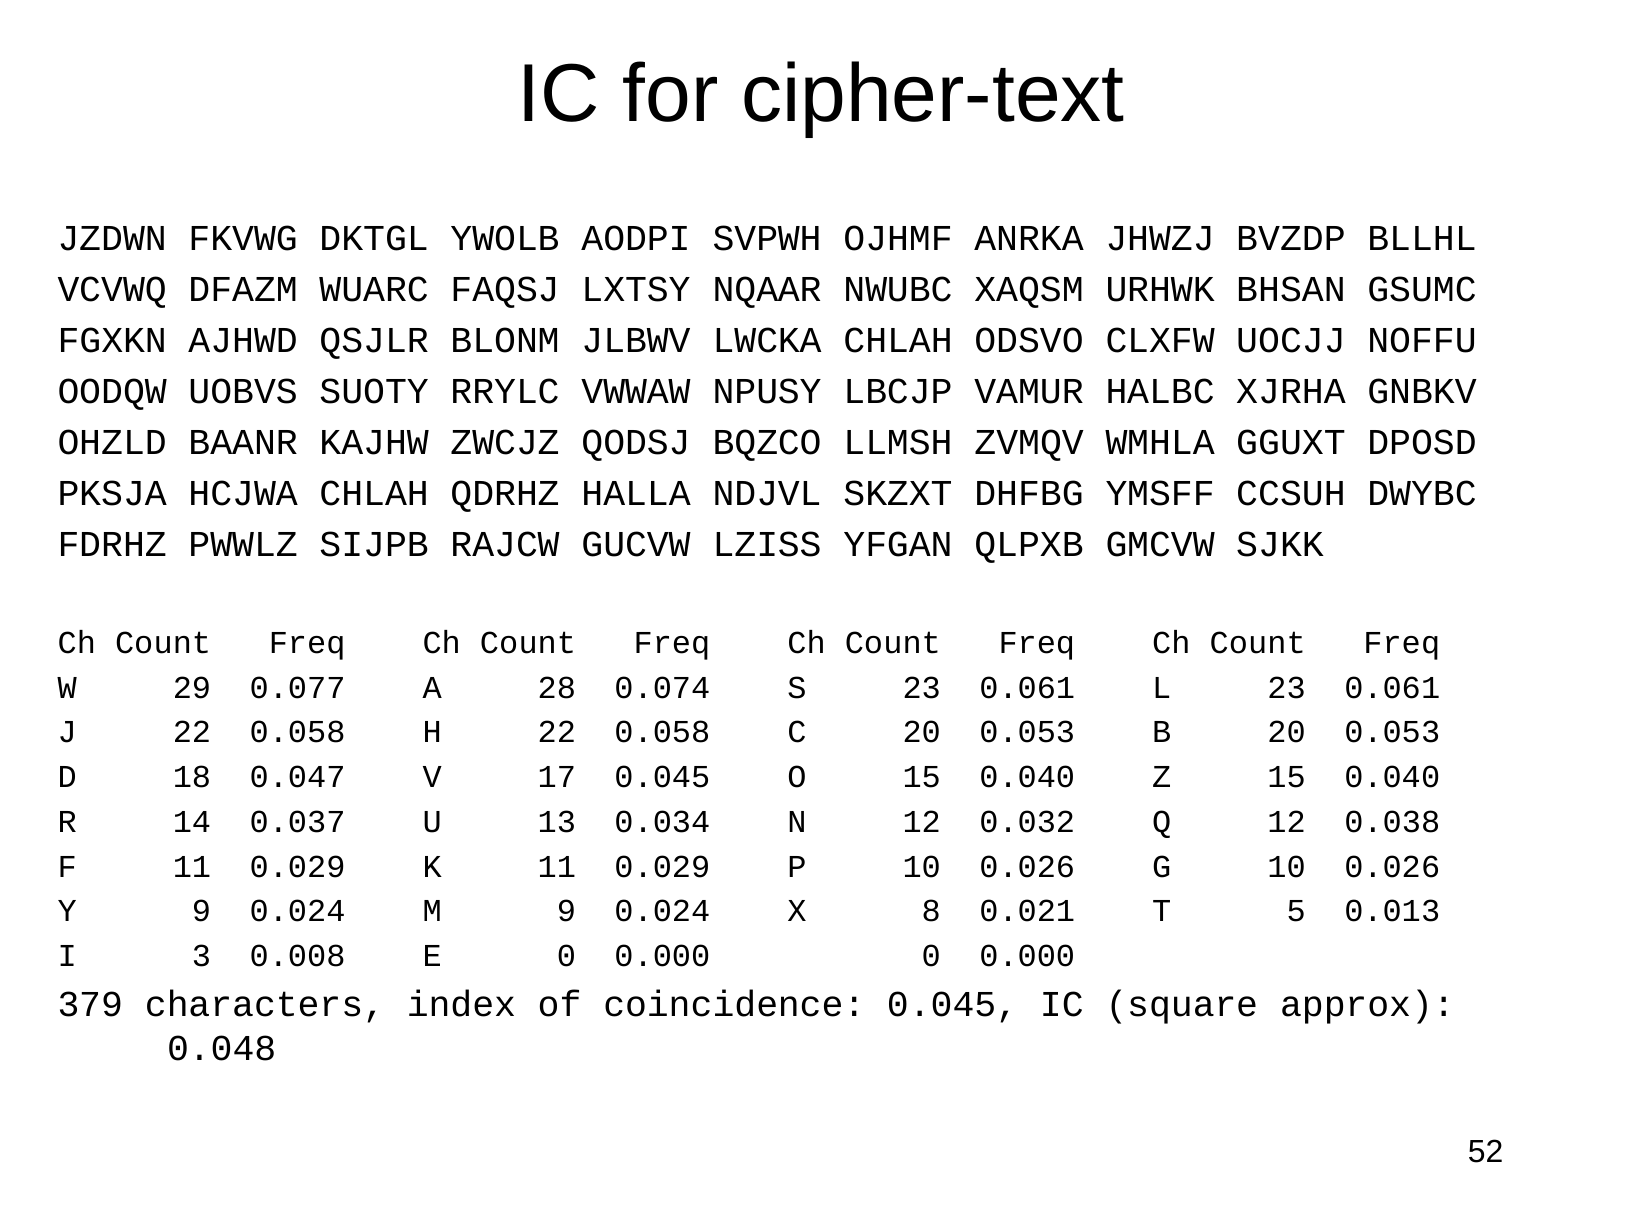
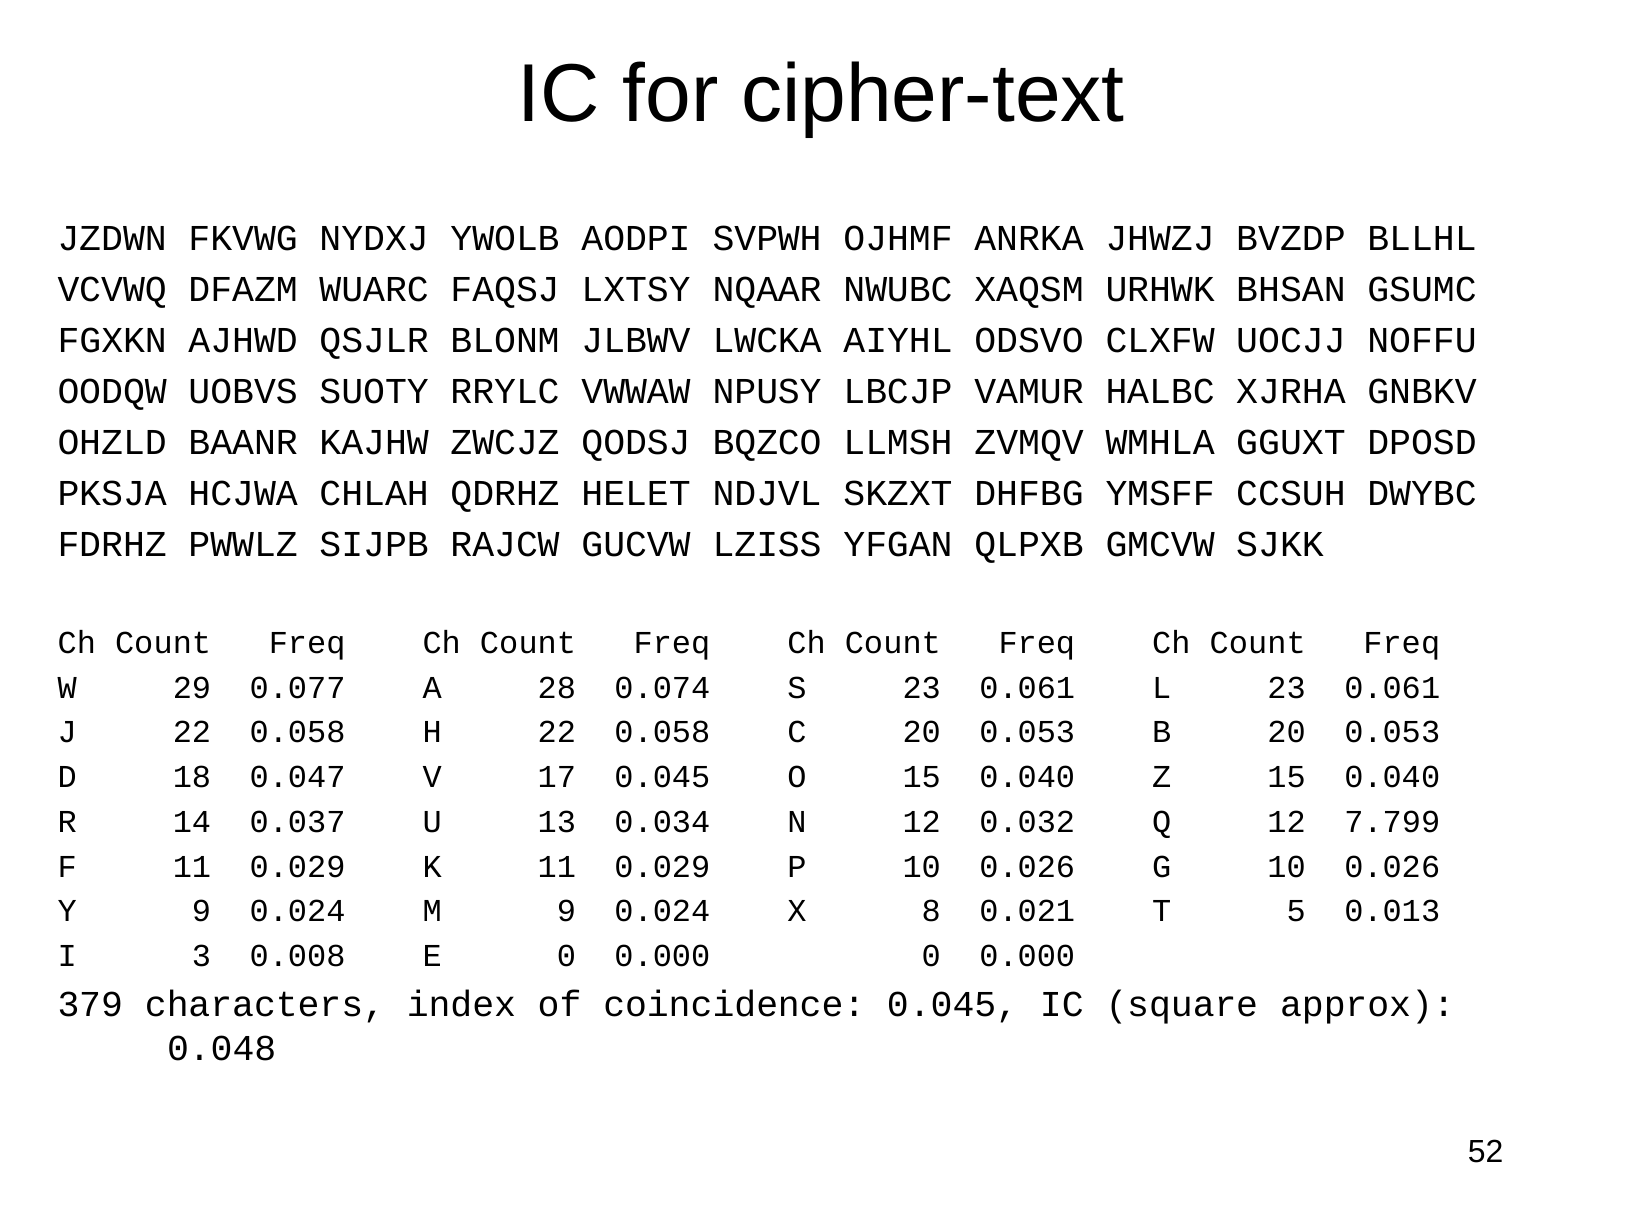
DKTGL: DKTGL -> NYDXJ (374, 238)
LWCKA CHLAH: CHLAH -> AIYHL (898, 340)
HALLA: HALLA -> HELET (636, 494)
0.038: 0.038 -> 7.799 (1392, 822)
